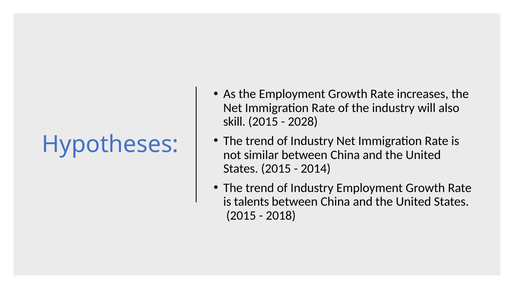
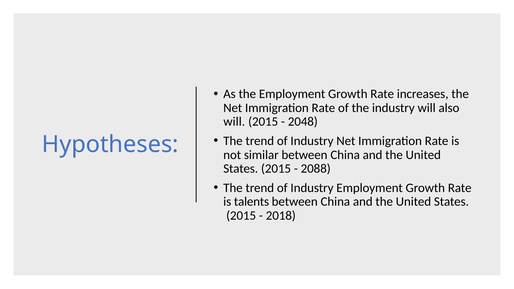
skill: skill -> will (234, 122)
2028: 2028 -> 2048 (303, 122)
2014: 2014 -> 2088 (316, 169)
